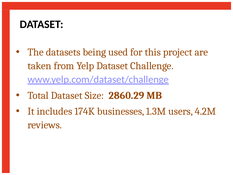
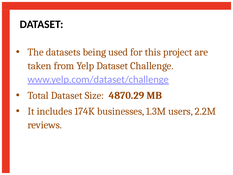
2860.29: 2860.29 -> 4870.29 (126, 95)
4.2M: 4.2M -> 2.2M (205, 111)
